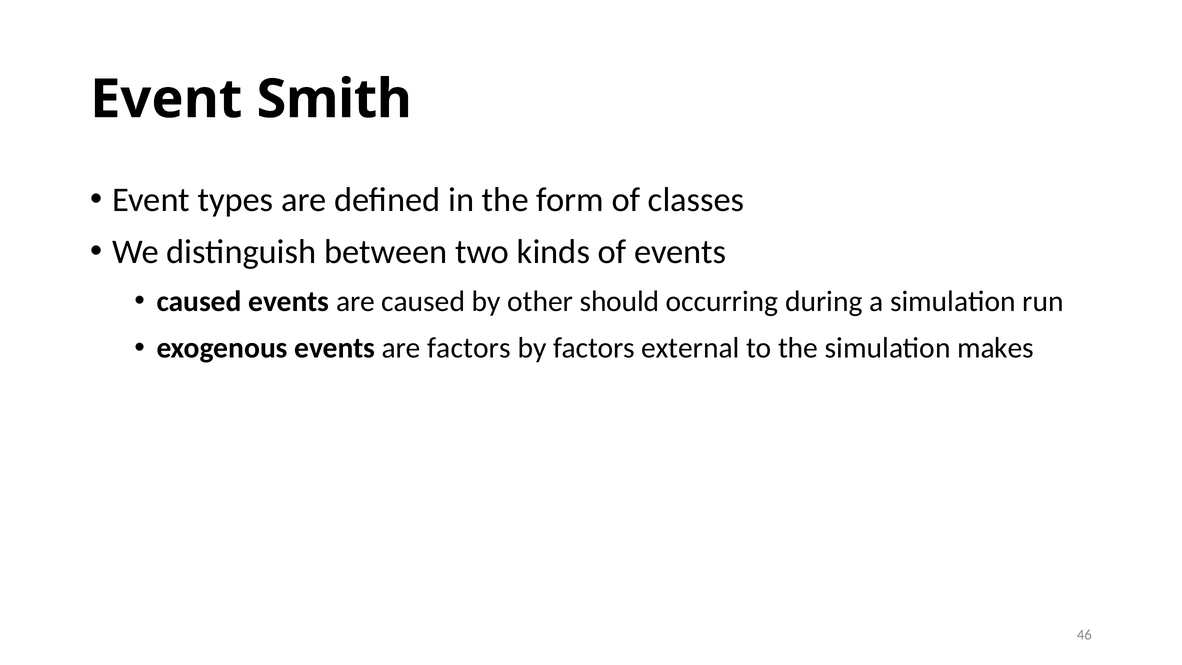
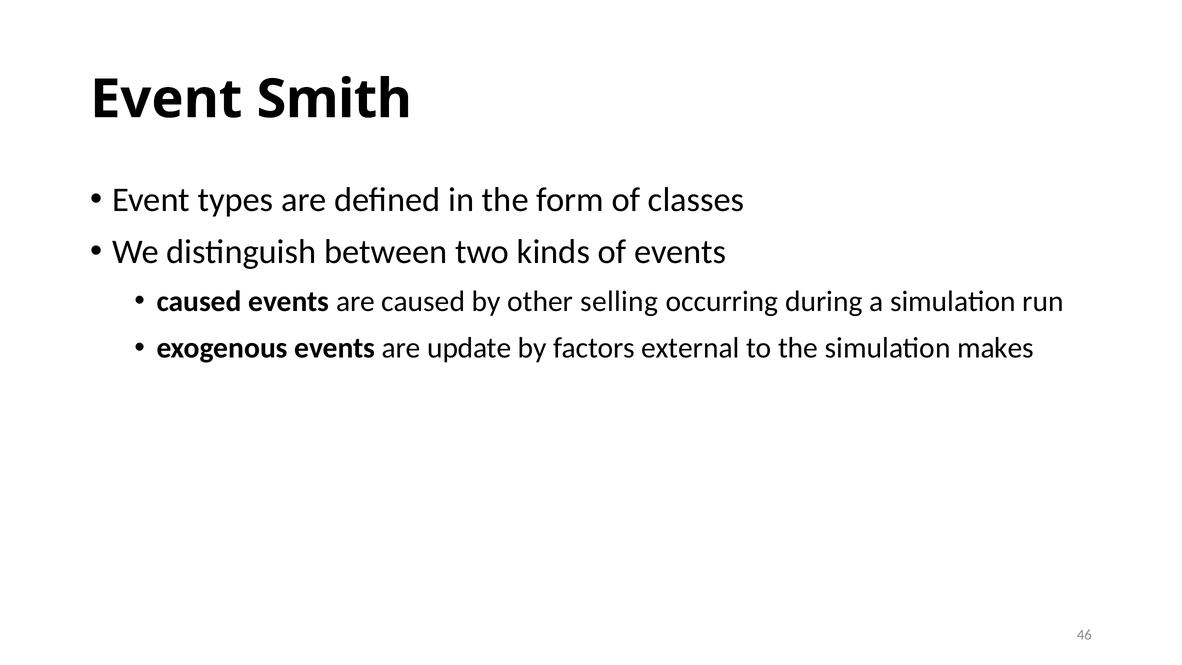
should: should -> selling (619, 301)
are factors: factors -> update (469, 348)
